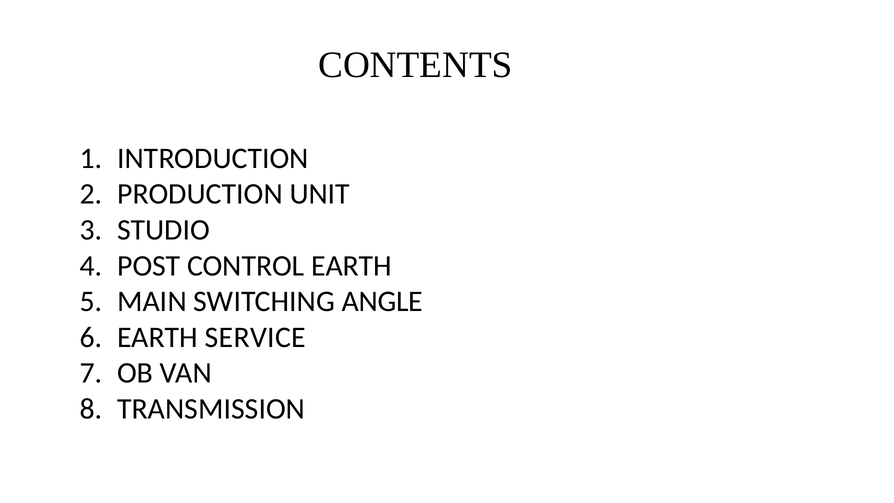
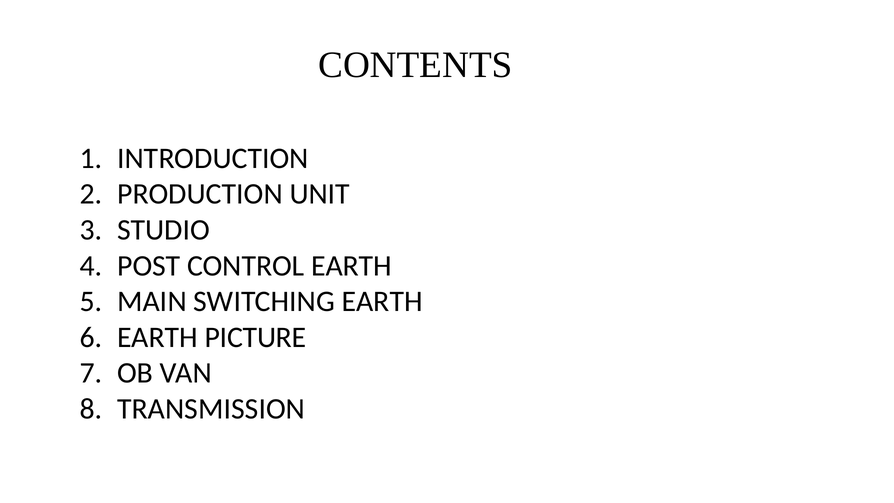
SWITCHING ANGLE: ANGLE -> EARTH (382, 301)
SERVICE: SERVICE -> PICTURE (256, 337)
